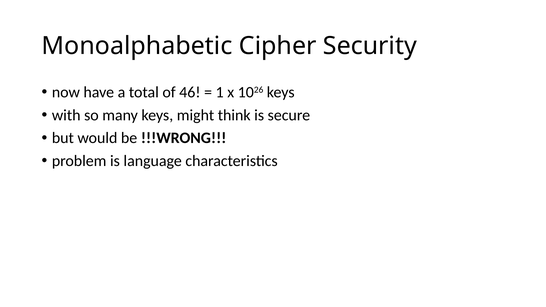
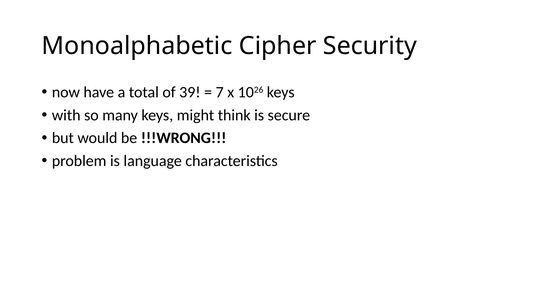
46: 46 -> 39 (190, 92)
1: 1 -> 7 (220, 92)
